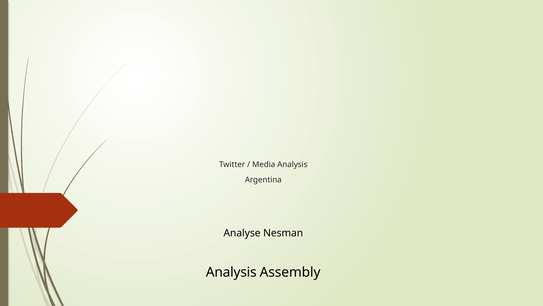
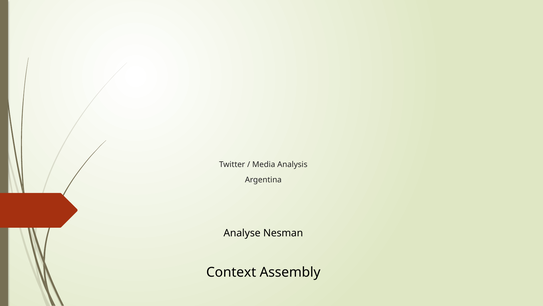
Analysis: Analysis -> Context (231, 272)
